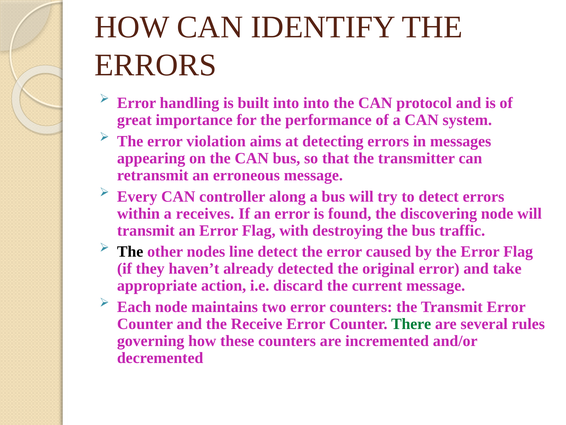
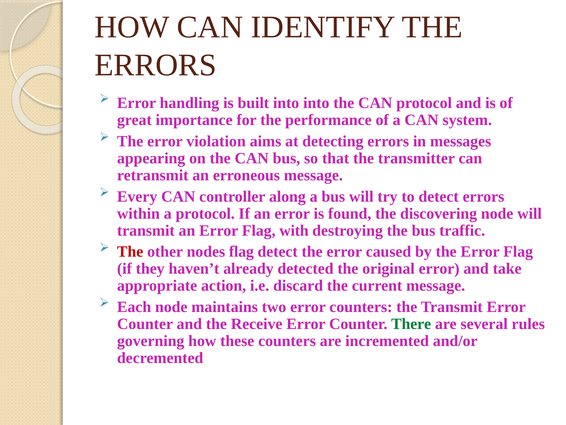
a receives: receives -> protocol (205, 213)
The colour: black -> red (130, 251)
nodes line: line -> flag (241, 251)
